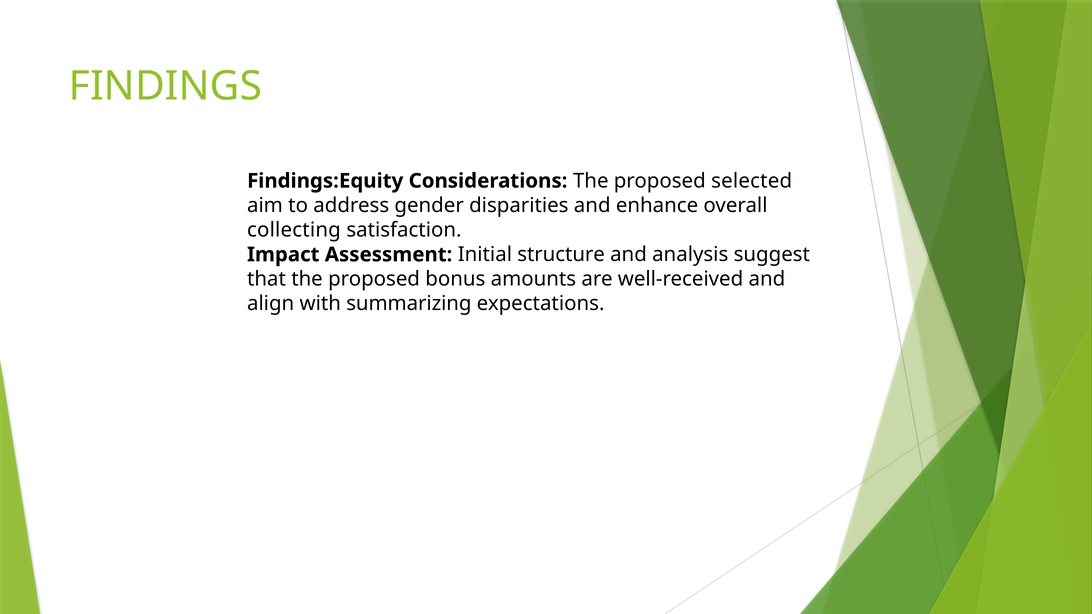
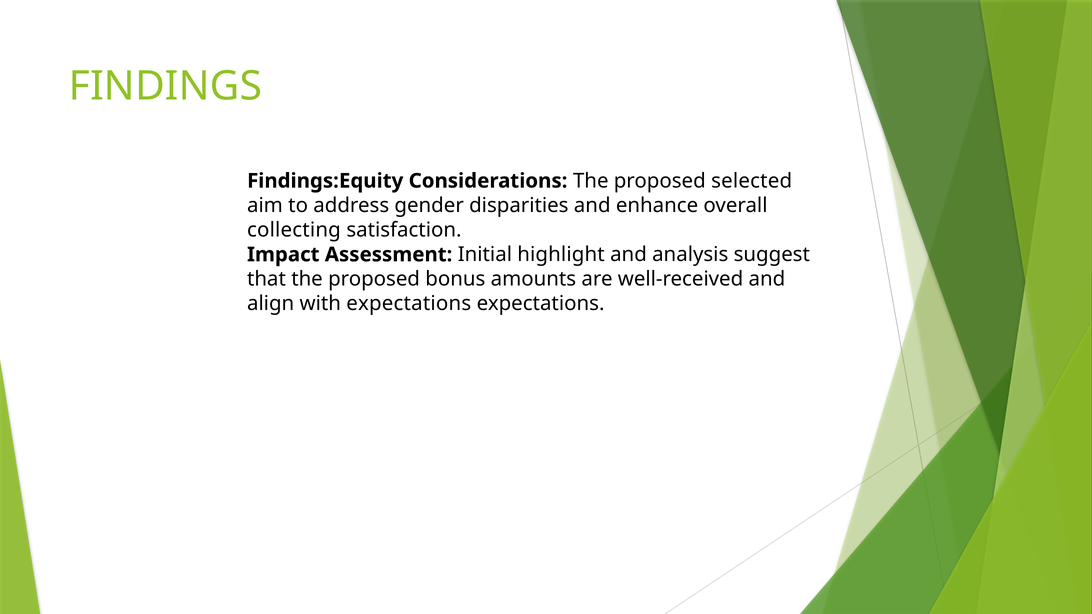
structure: structure -> highlight (561, 255)
with summarizing: summarizing -> expectations (409, 304)
